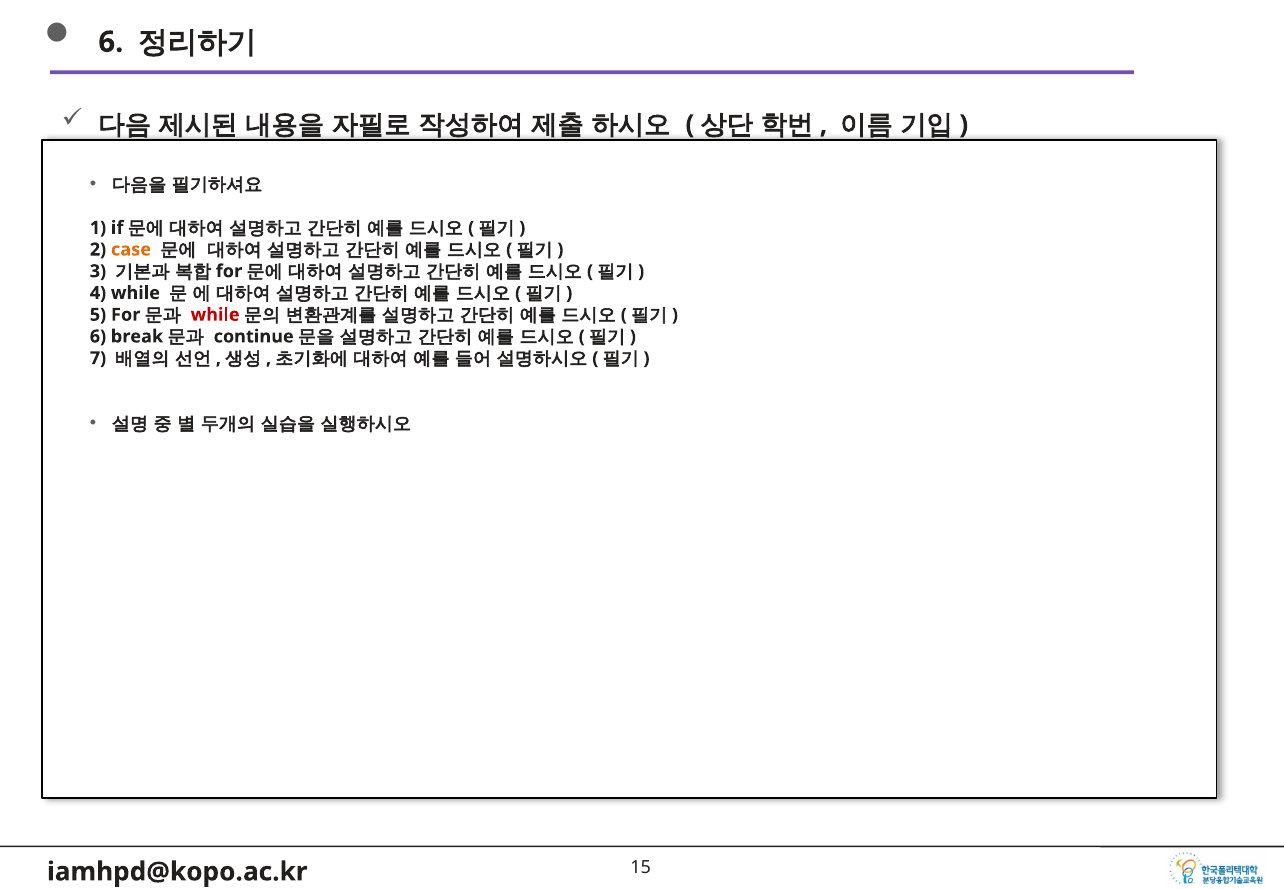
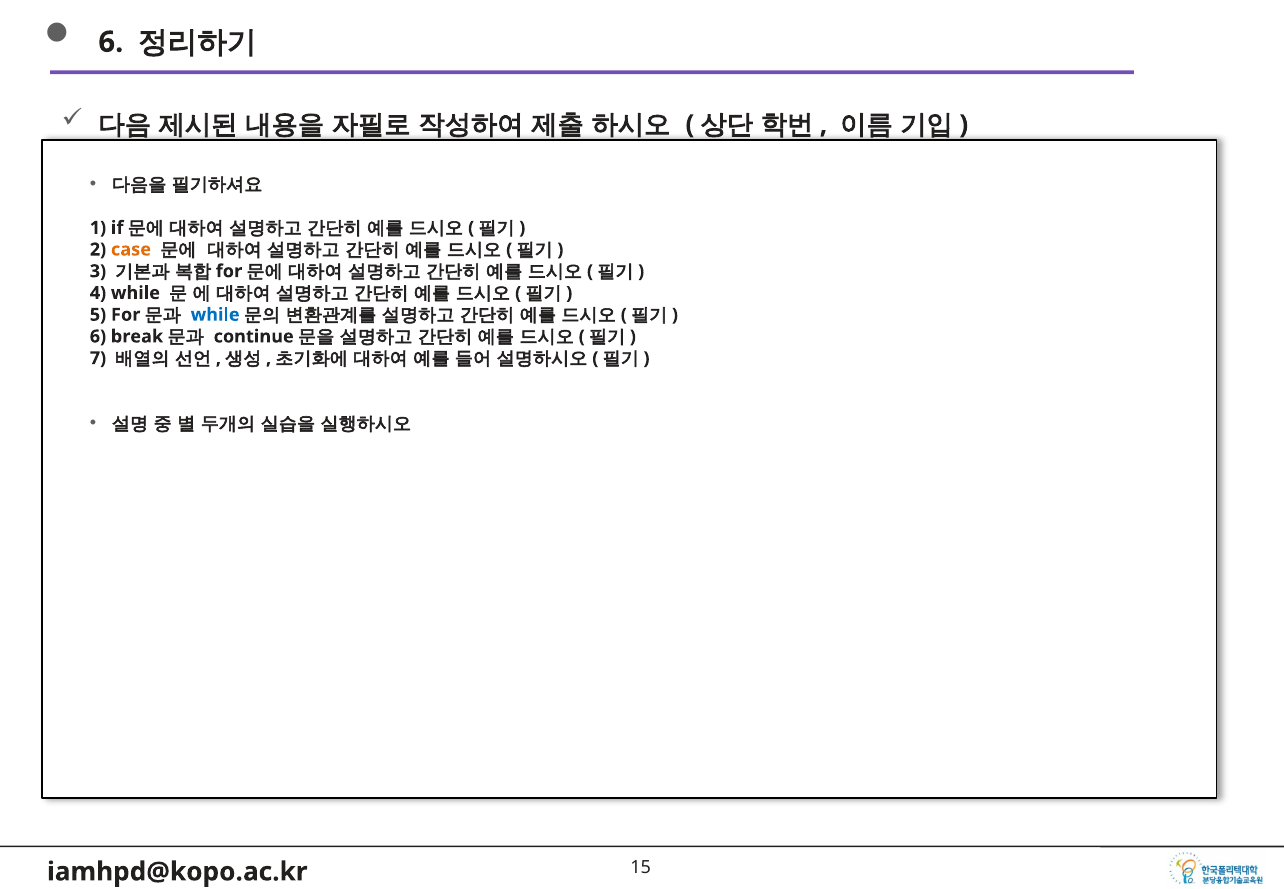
while colour: red -> blue (215, 315)
